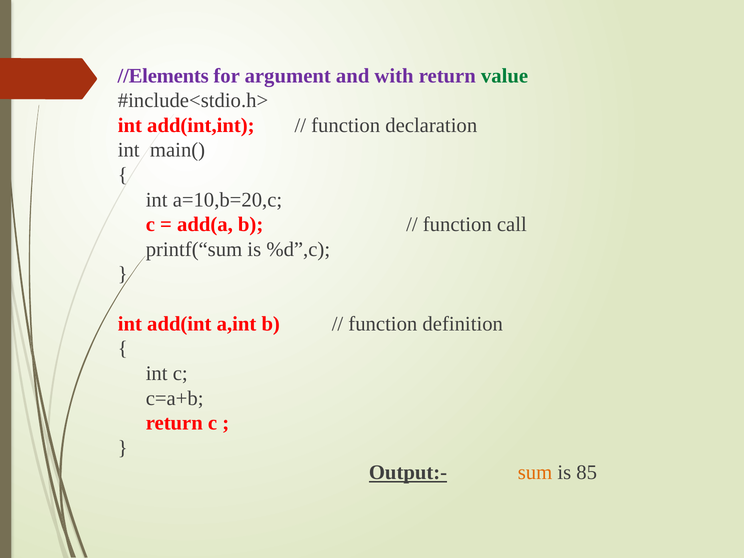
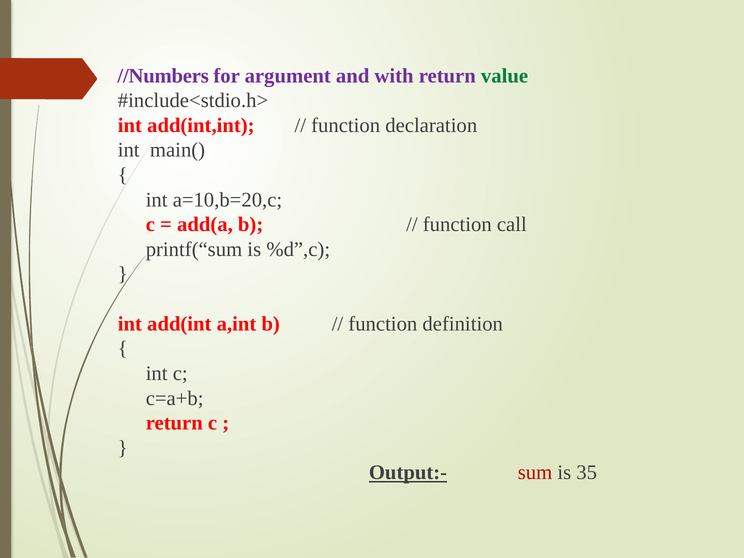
//Elements: //Elements -> //Numbers (163, 76)
sum colour: orange -> red (535, 473)
85: 85 -> 35 (587, 473)
